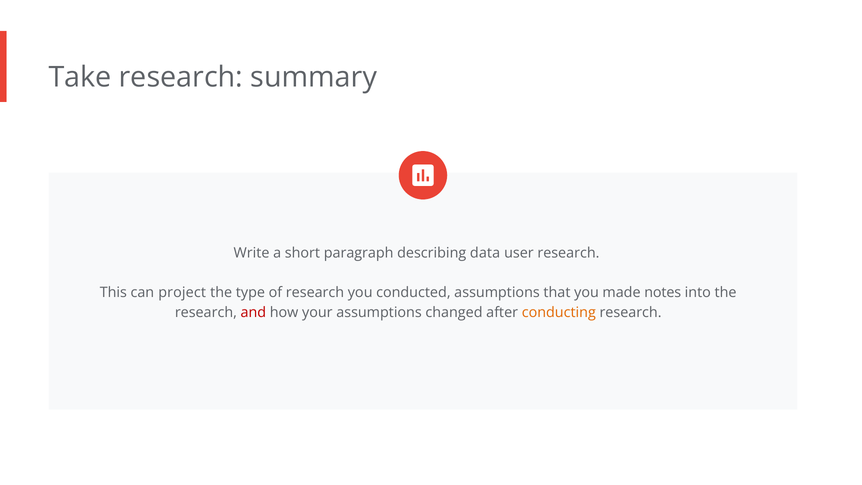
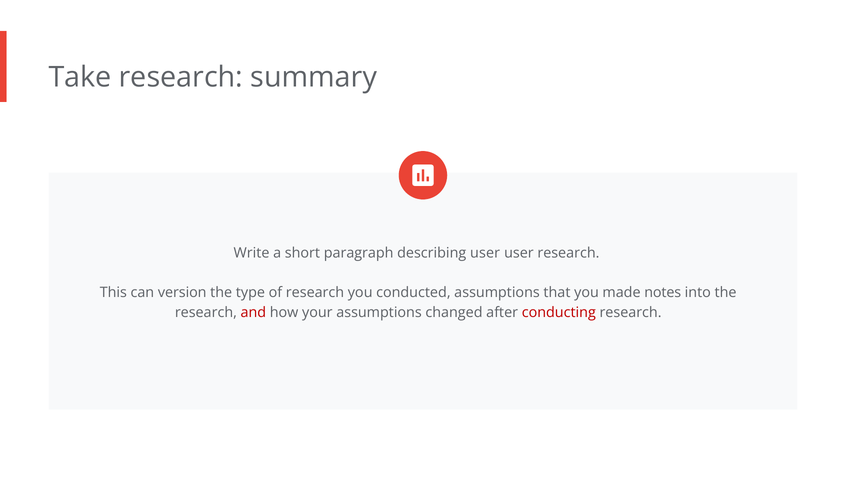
describing data: data -> user (485, 253)
project: project -> version (182, 292)
conducting colour: orange -> red (559, 312)
